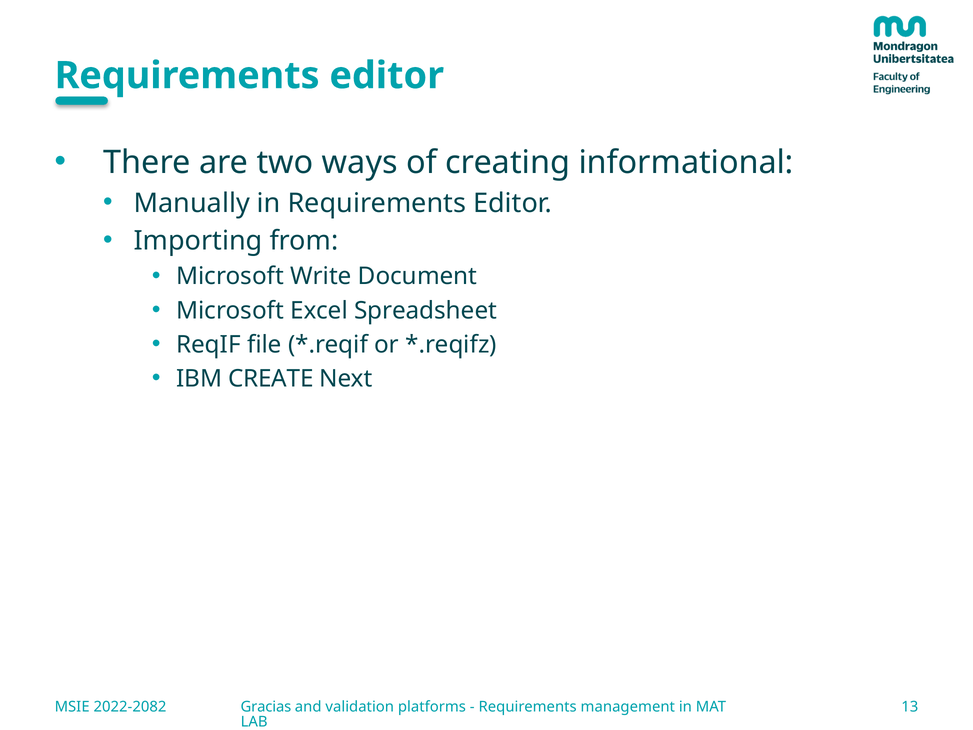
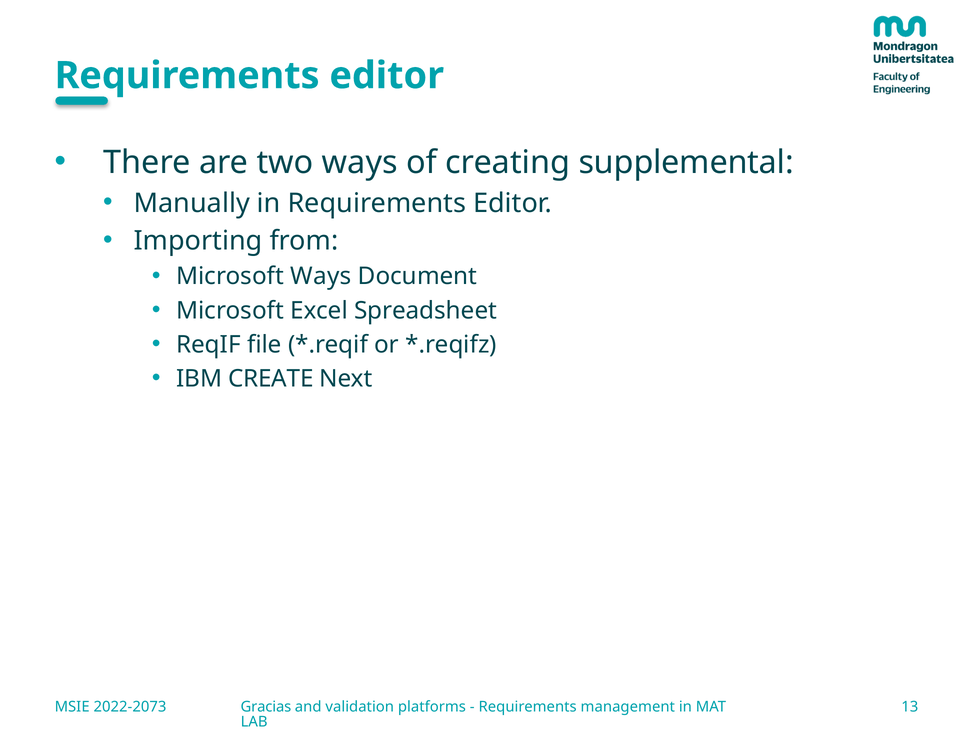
informational: informational -> supplemental (686, 162)
Microsoft Write: Write -> Ways (321, 276)
2022-2082: 2022-2082 -> 2022-2073 (130, 706)
